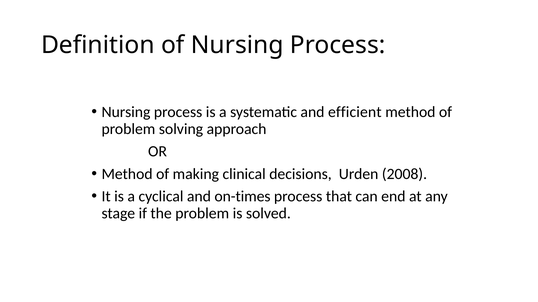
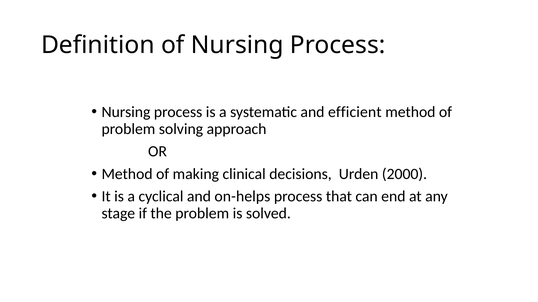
2008: 2008 -> 2000 (404, 174)
on-times: on-times -> on-helps (242, 197)
